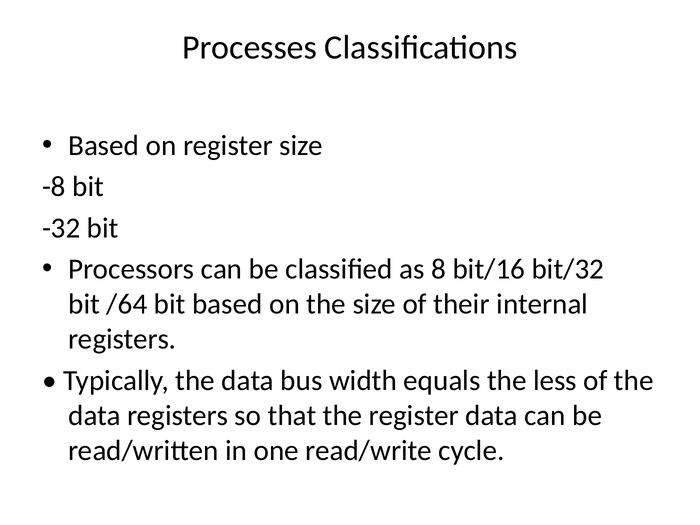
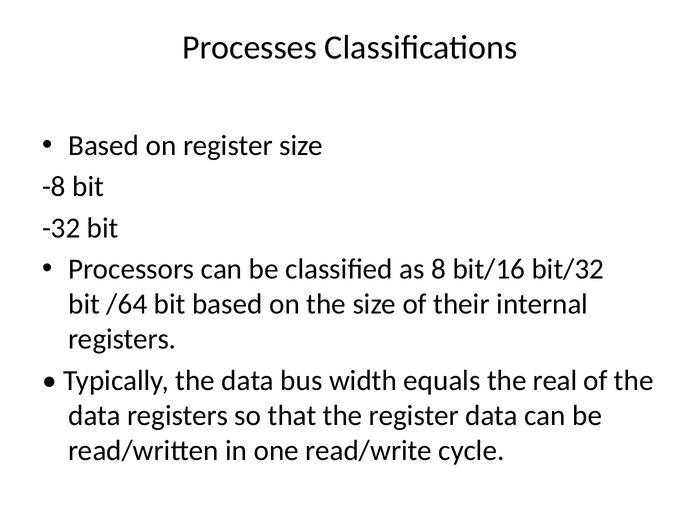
less: less -> real (555, 380)
